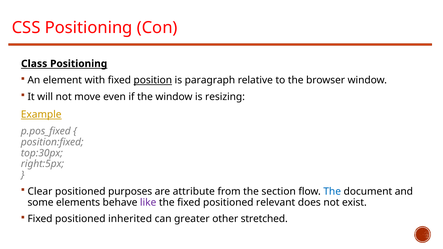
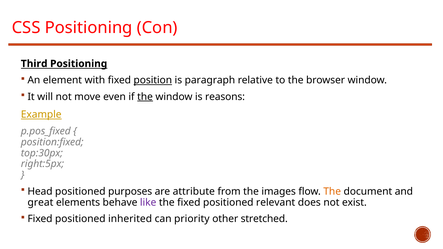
Class: Class -> Third (34, 64)
the underline: none -> present (145, 97)
resizing: resizing -> reasons (225, 97)
Clear: Clear -> Head (40, 192)
section: section -> images (279, 192)
The colour: blue -> orange (332, 192)
some: some -> great (40, 203)
greater: greater -> priority (192, 219)
